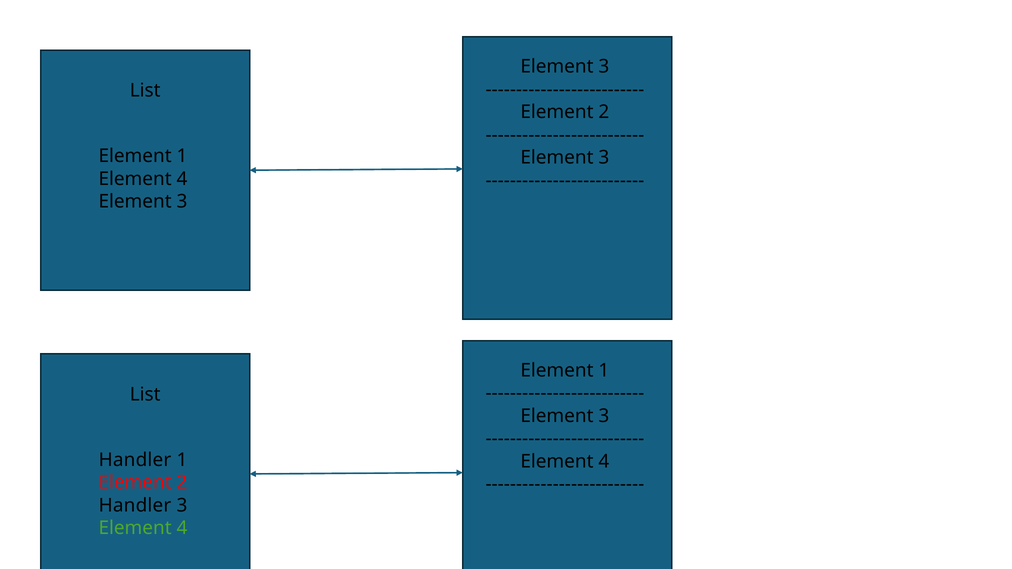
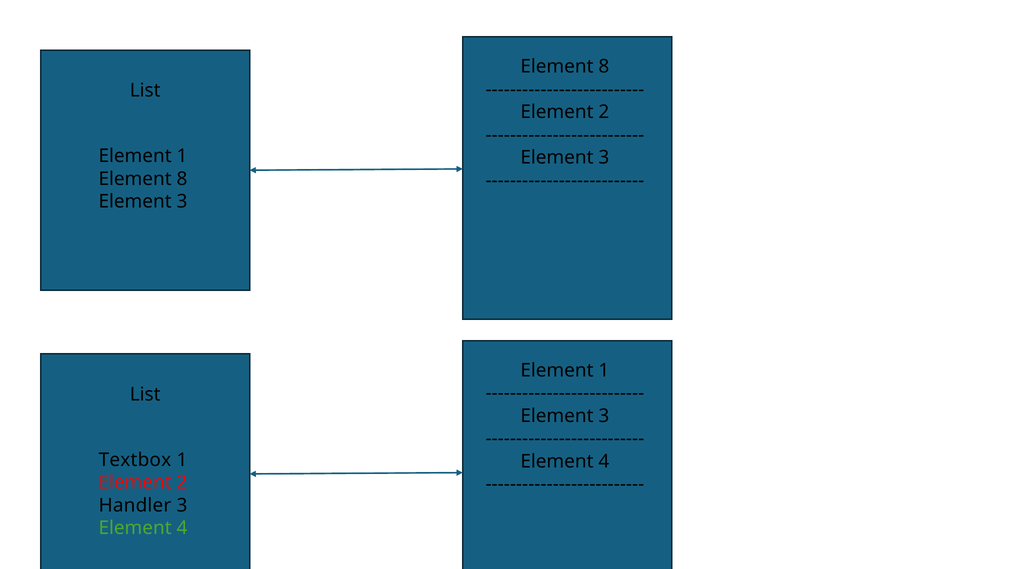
3: 3 -> 8 (604, 67)
4: 4 -> 8 (182, 179)
Handler: Handler -> Textbox (135, 460)
